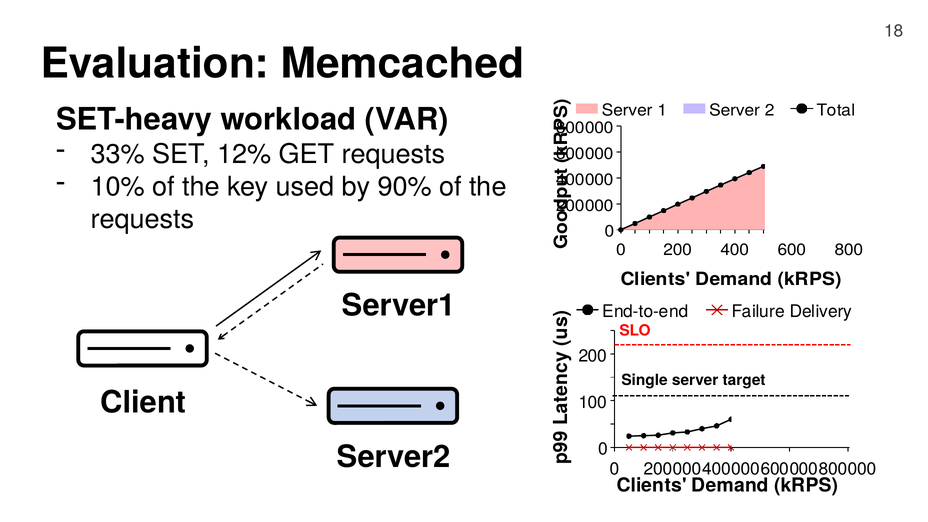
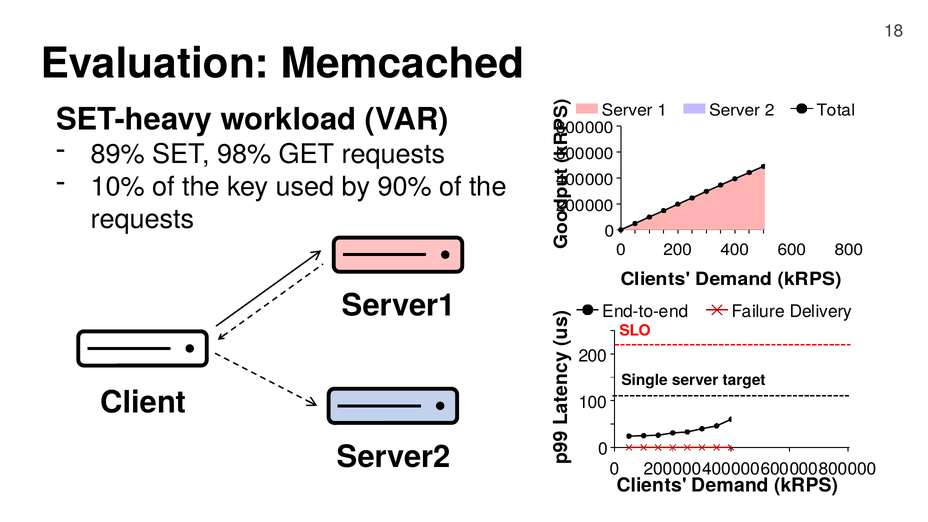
33%: 33% -> 89% (118, 154)
12%: 12% -> 98% (244, 154)
